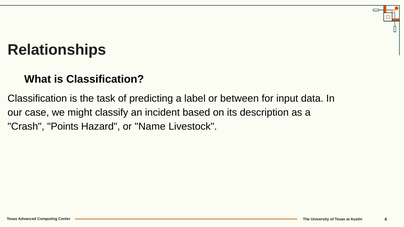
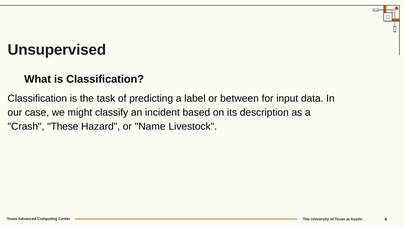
Relationships: Relationships -> Unsupervised (57, 50)
Points: Points -> These (63, 127)
